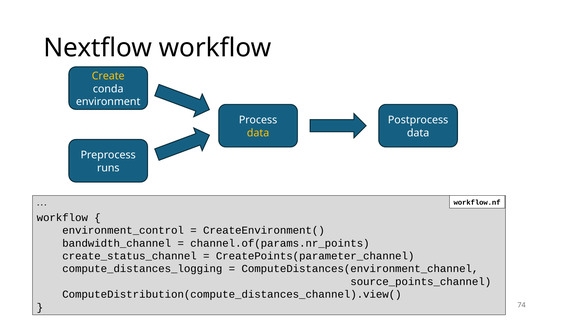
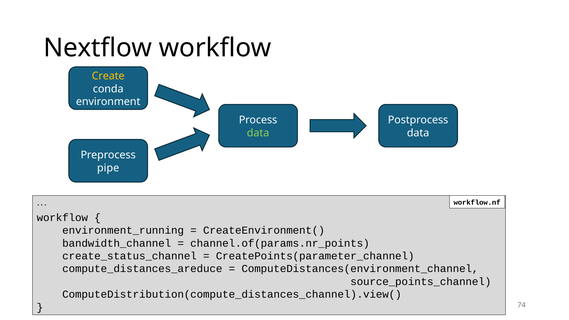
data colour: yellow -> light green (258, 133)
runs: runs -> pipe (108, 168)
environment_control: environment_control -> environment_running (123, 230)
compute_distances_logging: compute_distances_logging -> compute_distances_areduce (142, 269)
